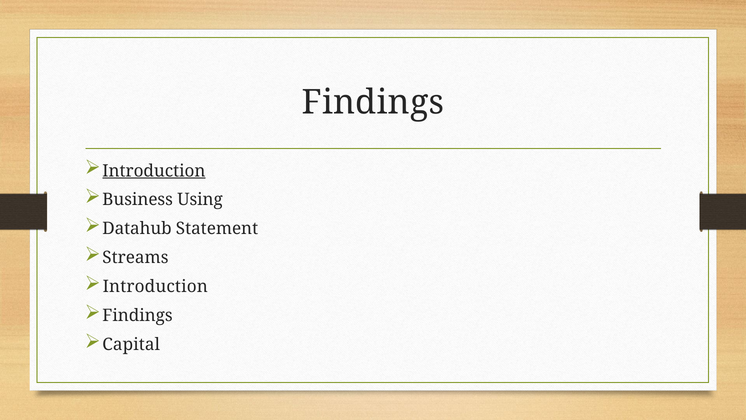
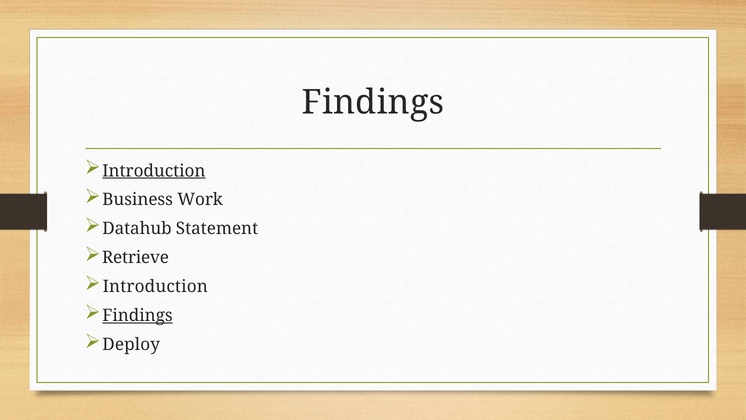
Using: Using -> Work (200, 200)
Streams: Streams -> Retrieve (136, 257)
Findings underline: none -> present (137, 315)
Capital: Capital -> Deploy (131, 344)
